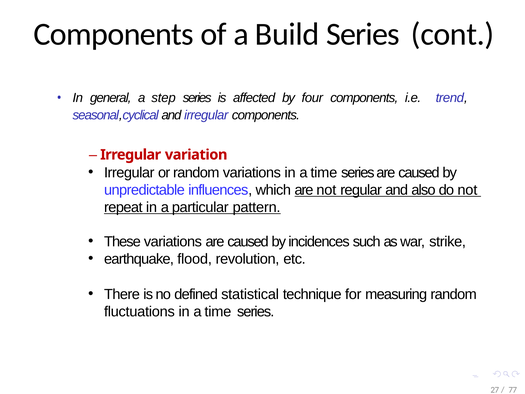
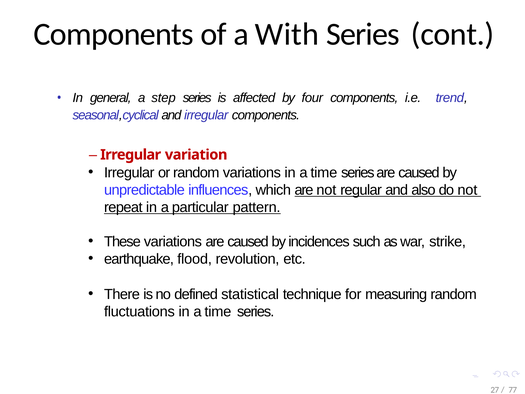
Build: Build -> With (287, 34)
